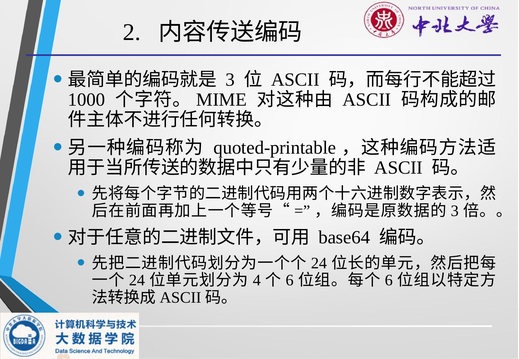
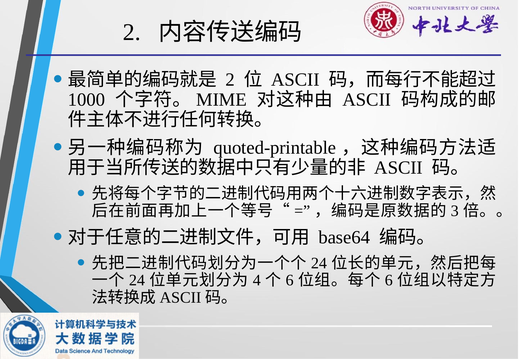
3: 3 -> 2 (230, 80)
